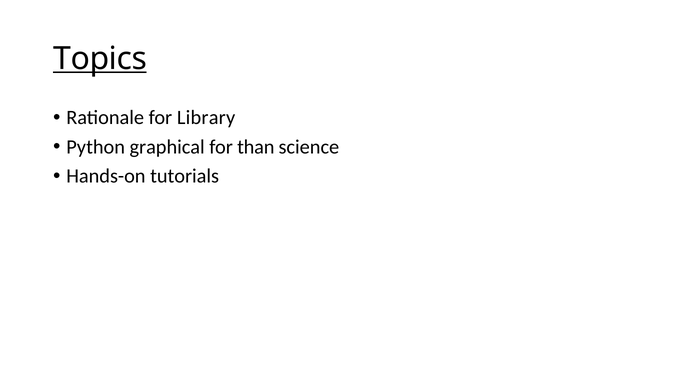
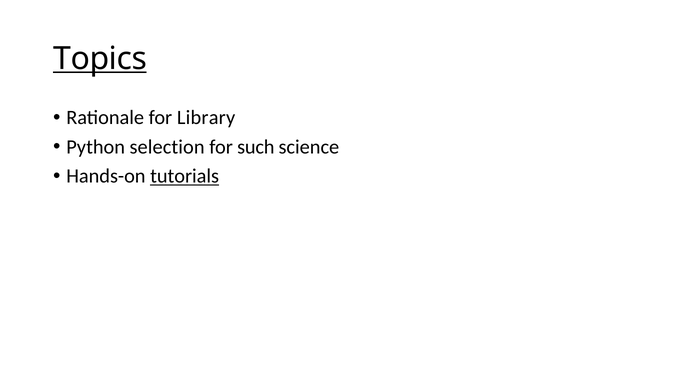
graphical: graphical -> selection (167, 147)
than: than -> such (256, 147)
tutorials underline: none -> present (185, 176)
